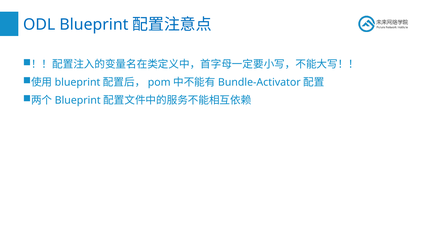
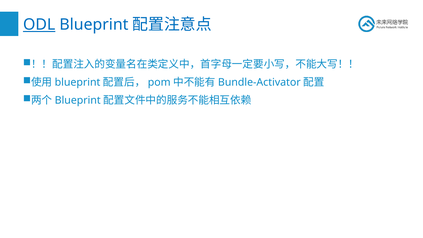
ODL underline: none -> present (39, 25)
